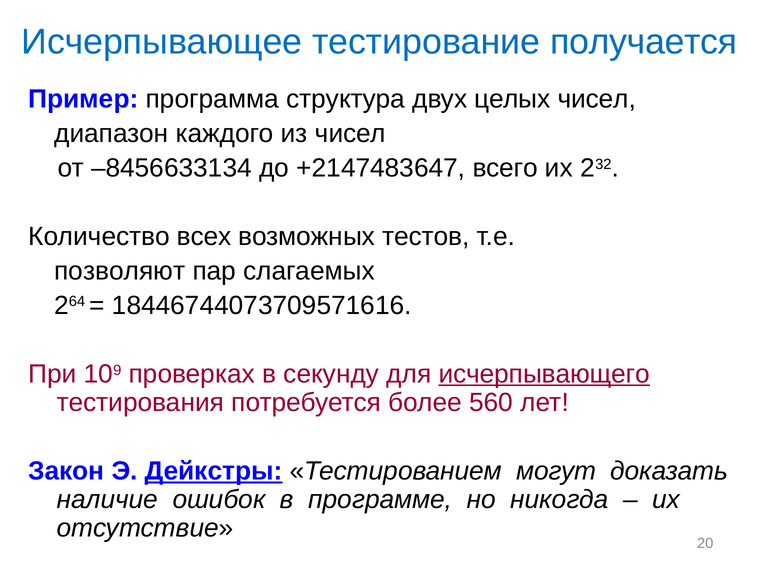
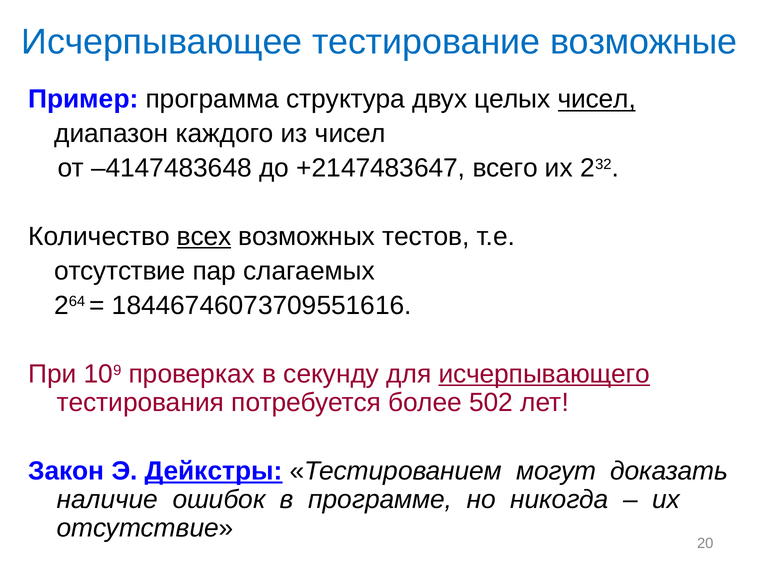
получается: получается -> возможные (644, 42)
чисел underline: none -> present (597, 99)
–8456633134: –8456633134 -> –4147483648 (171, 168)
всех underline: none -> present (204, 237)
позволяют: позволяют -> отсутствие (120, 271)
18446744073709571616: 18446744073709571616 -> 18446746073709551616 (262, 305)
560: 560 -> 502 (491, 403)
